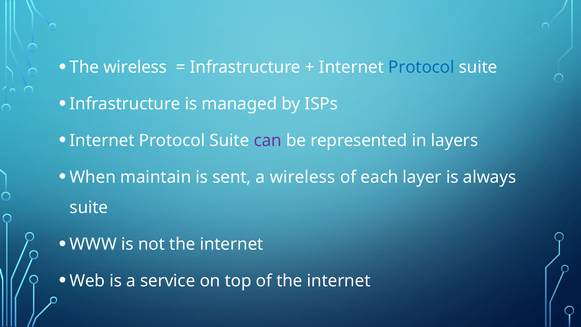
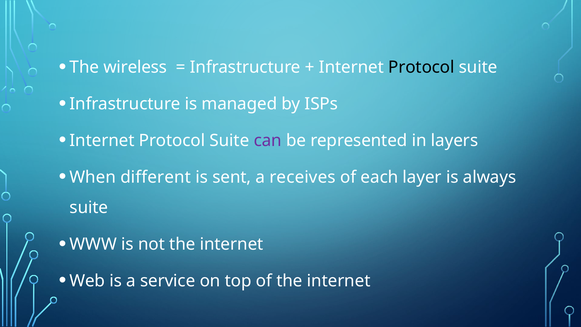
Protocol colour: blue -> black (421, 67)
maintain: maintain -> different (156, 177)
a wireless: wireless -> receives (303, 177)
